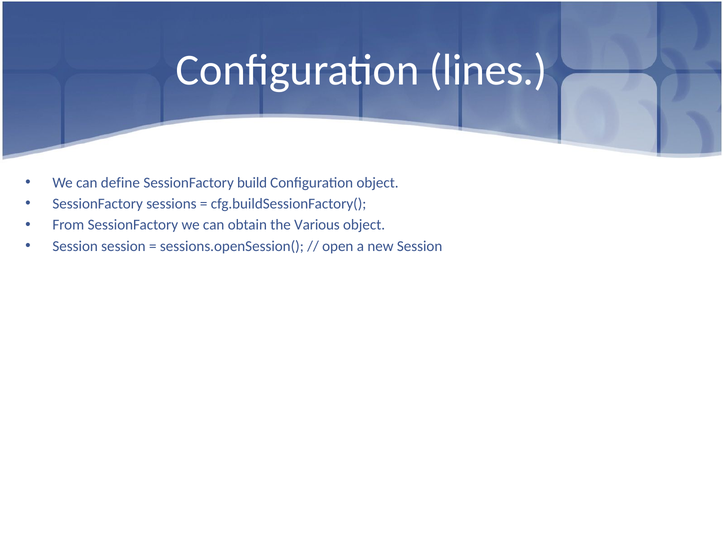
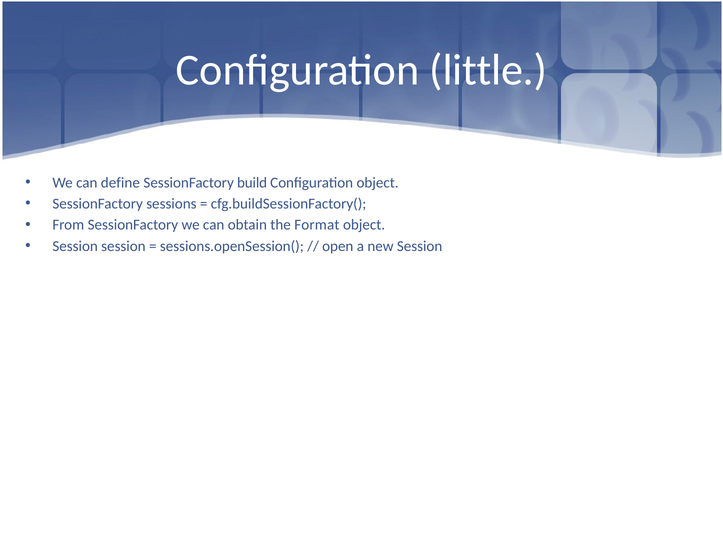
lines: lines -> little (488, 70)
Various: Various -> Format (317, 225)
